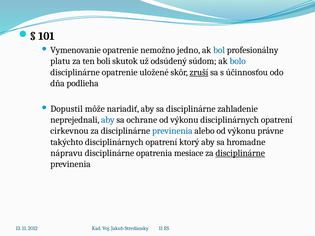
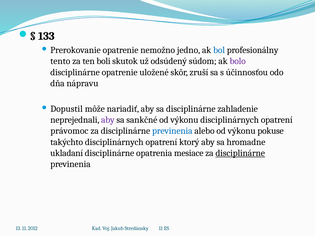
101: 101 -> 133 (46, 36)
Vymenovanie: Vymenovanie -> Prerokovanie (76, 50)
platu: platu -> tento (60, 61)
bolo colour: blue -> purple (238, 61)
zruší underline: present -> none (199, 72)
podlieha: podlieha -> nápravu (82, 83)
aby colour: blue -> purple (108, 120)
ochrane: ochrane -> sankčné (142, 120)
cirkevnou: cirkevnou -> právomoc (69, 131)
právne: právne -> pokuse (271, 131)
nápravu: nápravu -> ukladaní (67, 153)
